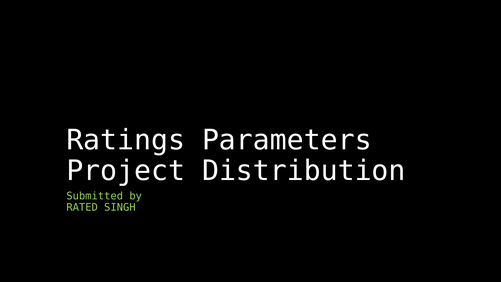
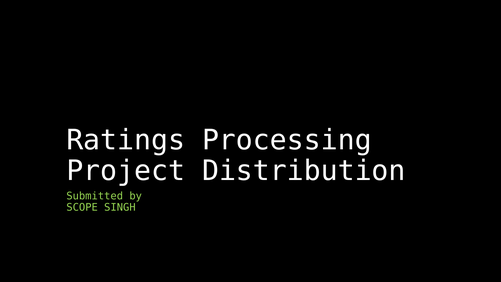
Parameters: Parameters -> Processing (287, 140)
RATED: RATED -> SCOPE (82, 207)
